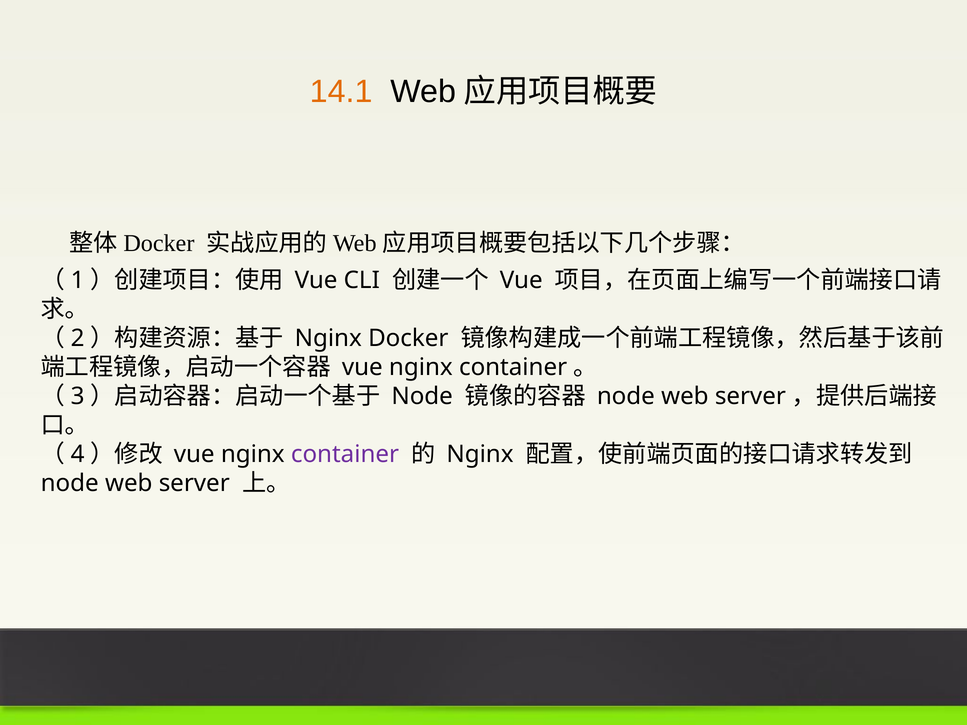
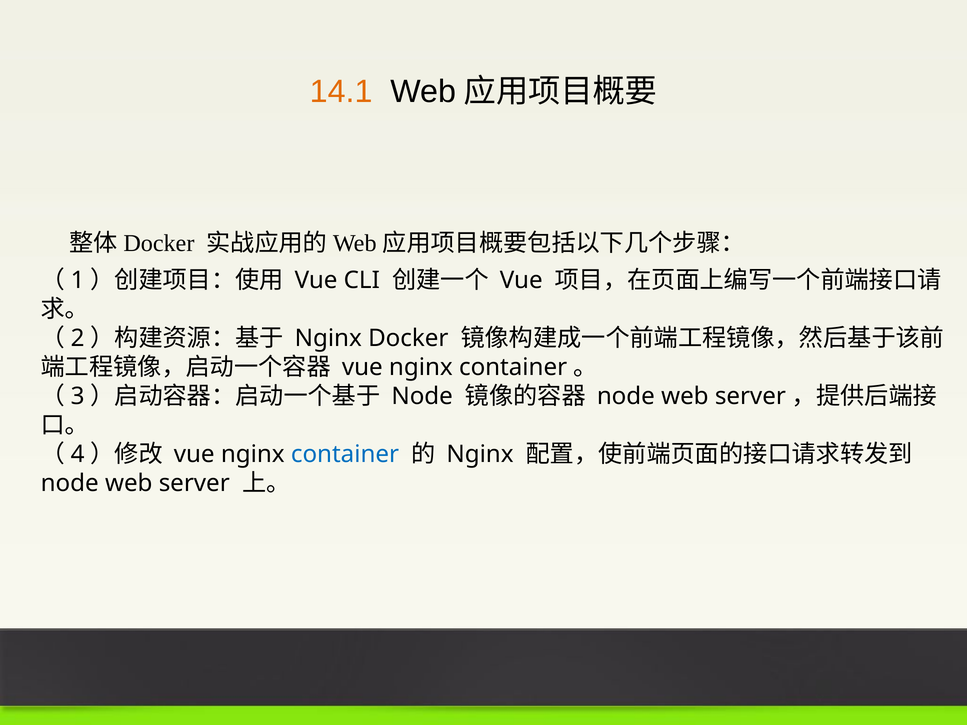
container colour: purple -> blue (345, 455)
